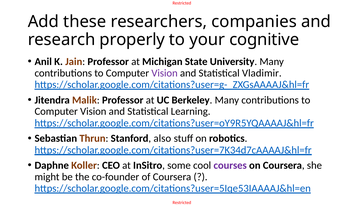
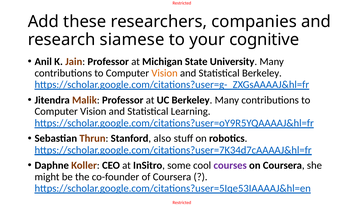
properly: properly -> siamese (132, 40)
Vision colour: purple -> orange (165, 73)
Statistical Vladimir: Vladimir -> Berkeley (262, 73)
